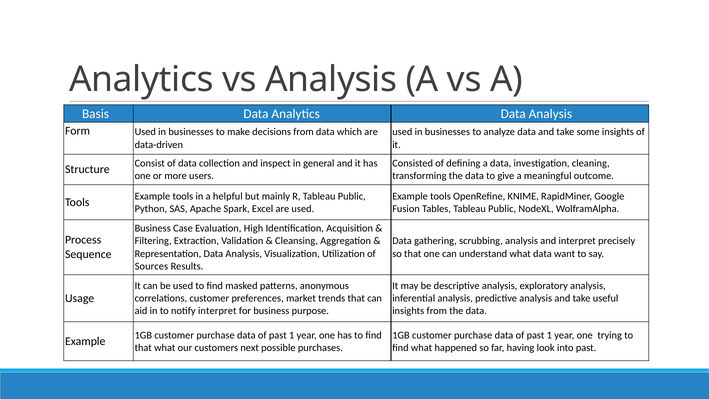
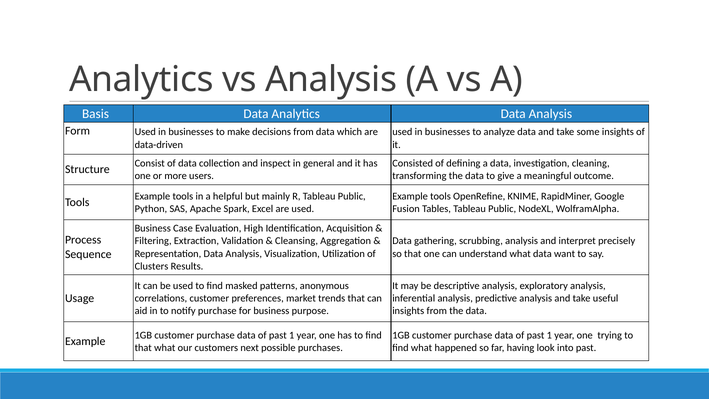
Sources: Sources -> Clusters (152, 266)
notify interpret: interpret -> purchase (217, 311)
